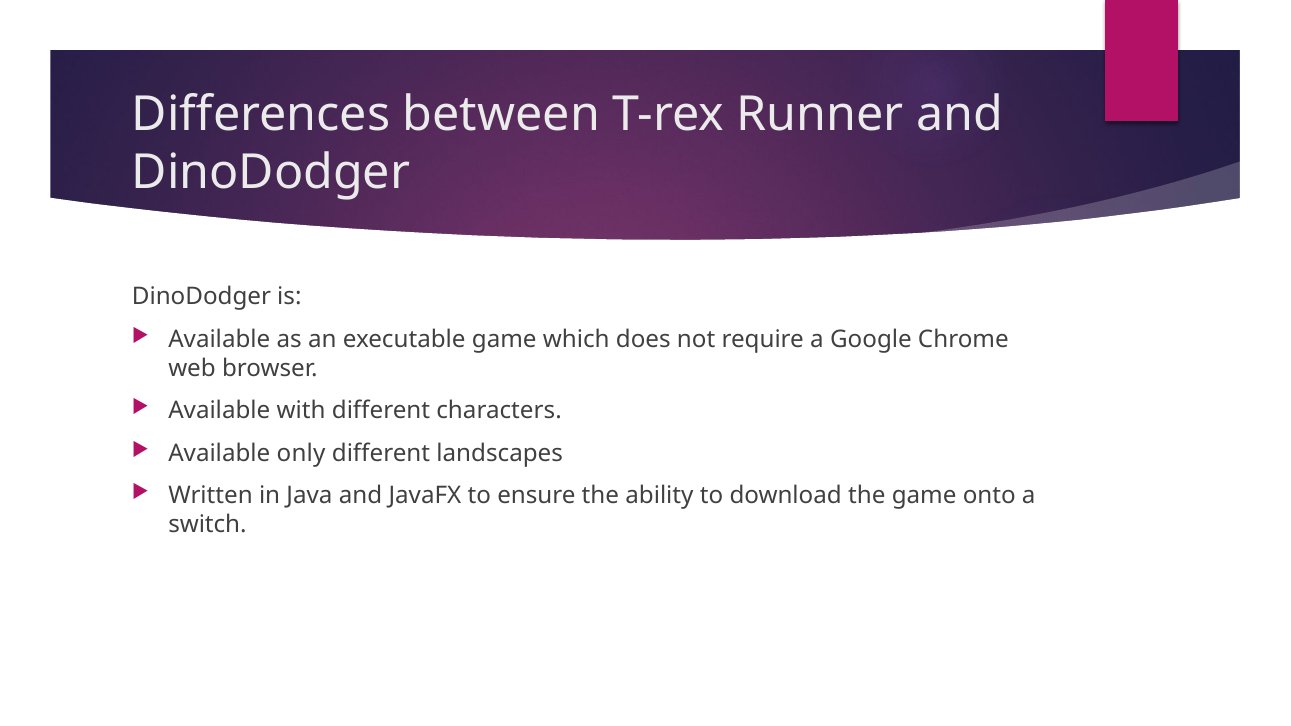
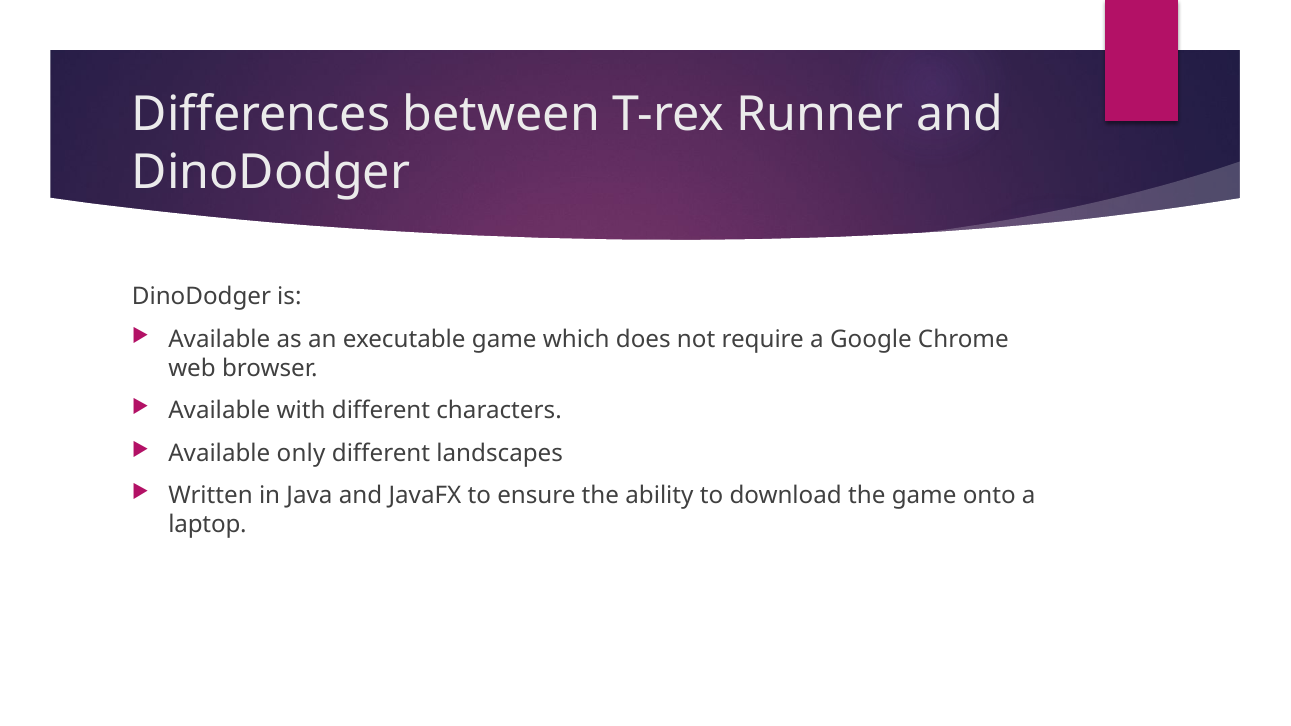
switch: switch -> laptop (208, 525)
